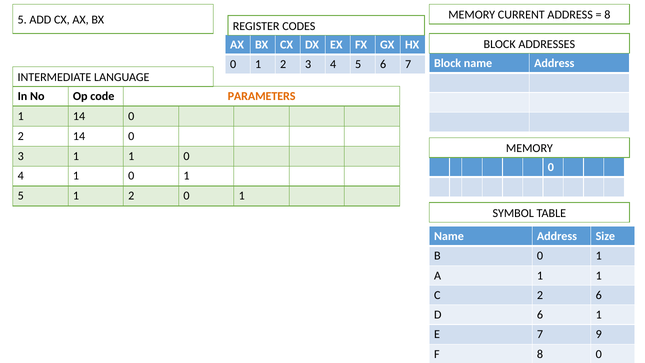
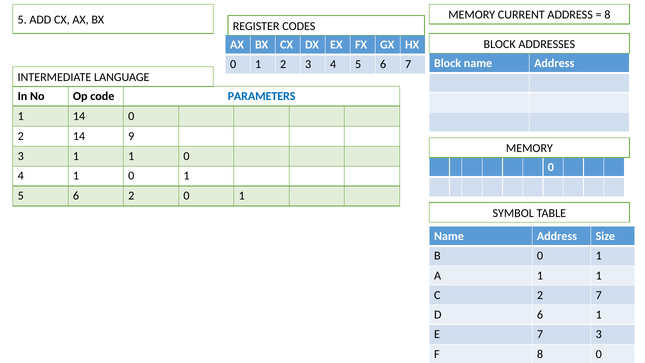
PARAMETERS colour: orange -> blue (262, 96)
2 14 0: 0 -> 9 (131, 136)
1: 1 -> 6 (76, 196)
2 6: 6 -> 7 (599, 295)
7 9: 9 -> 3 (599, 334)
